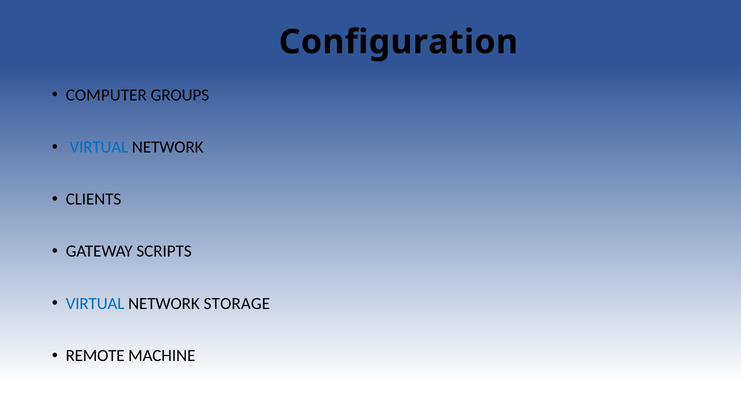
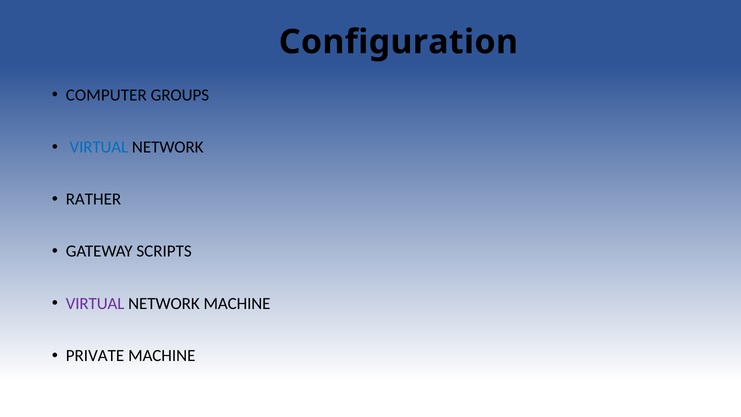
CLIENTS: CLIENTS -> RATHER (93, 199)
VIRTUAL colour: blue -> purple (95, 303)
NETWORK STORAGE: STORAGE -> MACHINE (237, 303)
REMOTE: REMOTE -> PRIVATE (95, 355)
